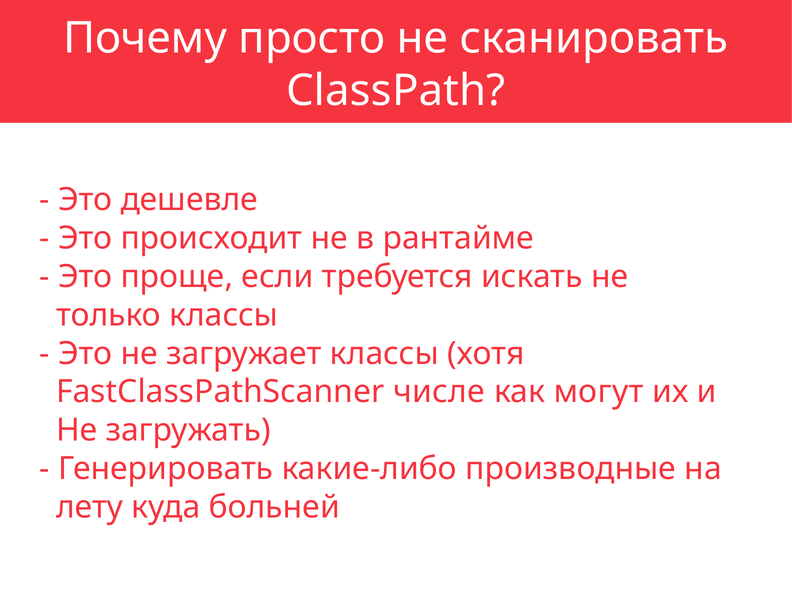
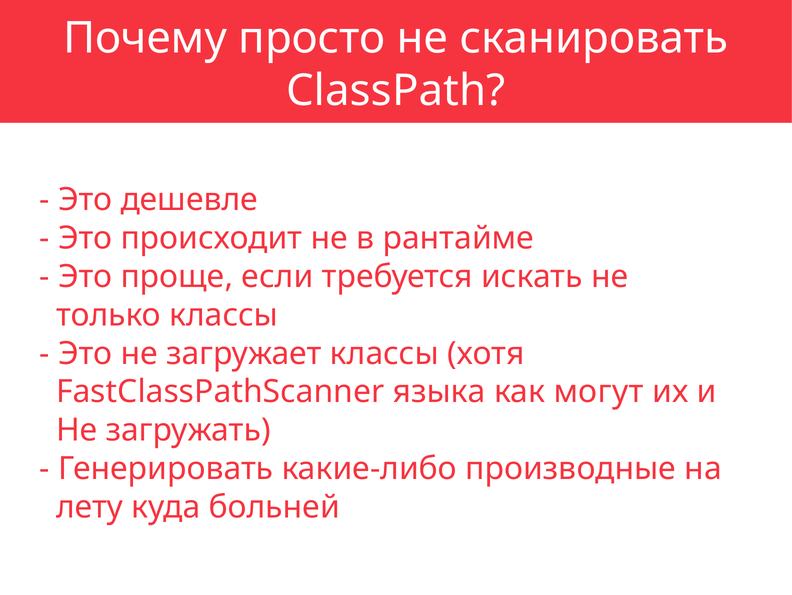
числе: числе -> языка (439, 391)
